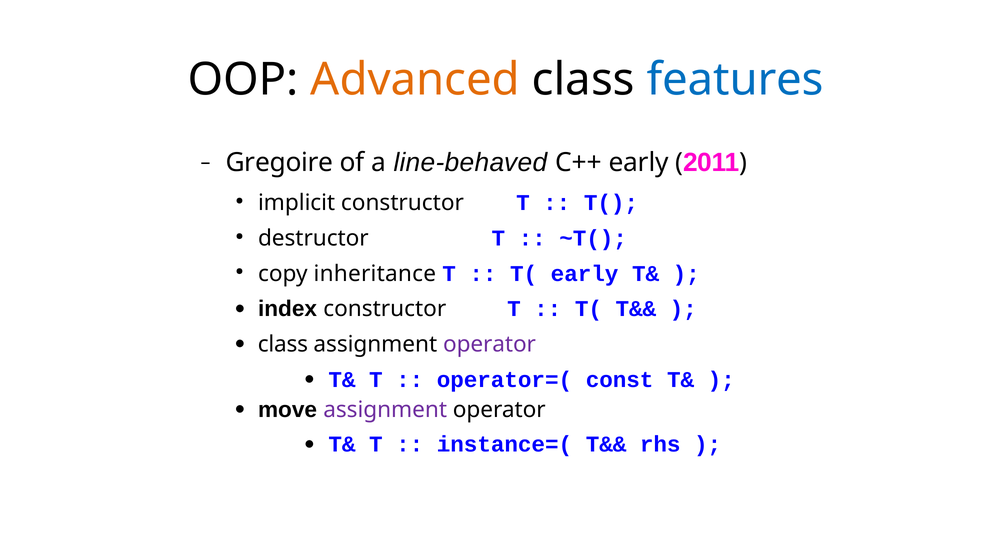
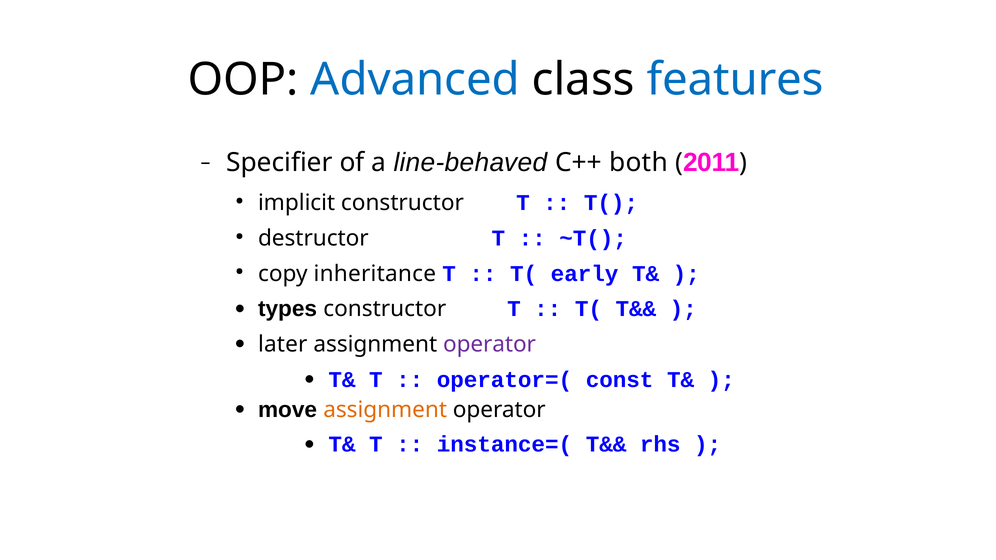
Advanced colour: orange -> blue (415, 80)
Gregoire: Gregoire -> Specifier (279, 163)
C++ early: early -> both (638, 163)
index: index -> types (288, 309)
class: class -> later (283, 344)
assignment colour: purple -> orange (385, 410)
